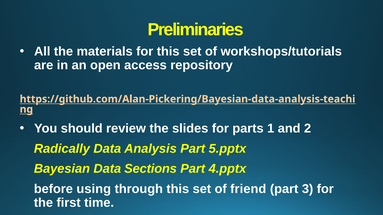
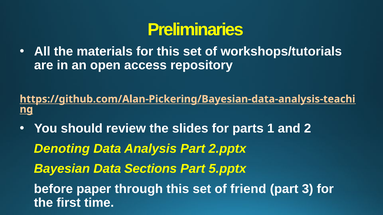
Radically: Radically -> Denoting (62, 149)
5.pptx: 5.pptx -> 2.pptx (227, 149)
4.pptx: 4.pptx -> 5.pptx (227, 169)
using: using -> paper (94, 189)
